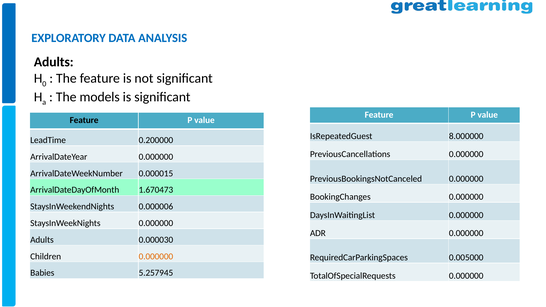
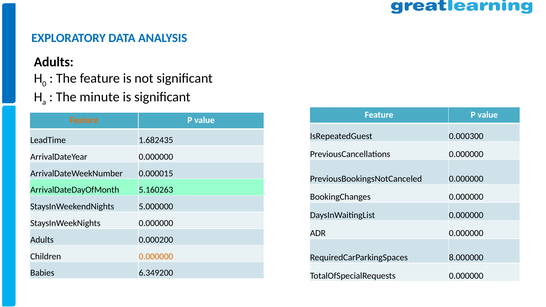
models: models -> minute (100, 97)
Feature colour: black -> orange (84, 120)
8.000000: 8.000000 -> 0.000300 (466, 136)
0.200000: 0.200000 -> 1.682435 (156, 140)
1.670473: 1.670473 -> 5.160263 (156, 190)
0.000006: 0.000006 -> 5.000000 (156, 207)
0.000030: 0.000030 -> 0.000200 (156, 240)
0.005000: 0.005000 -> 8.000000 (466, 258)
5.257945: 5.257945 -> 6.349200 (156, 273)
